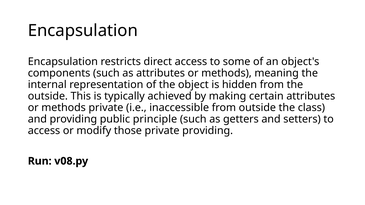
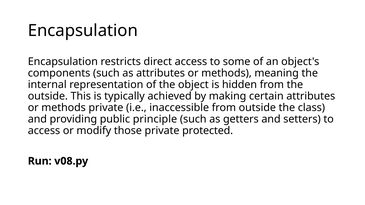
private providing: providing -> protected (208, 131)
